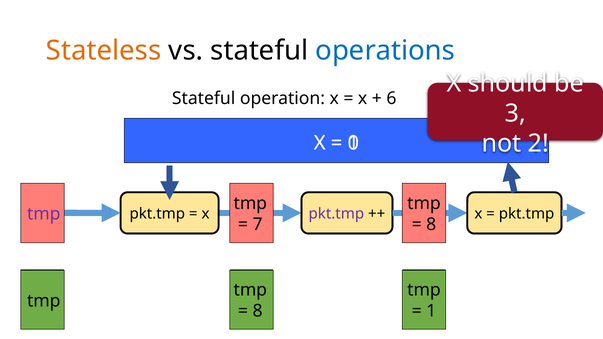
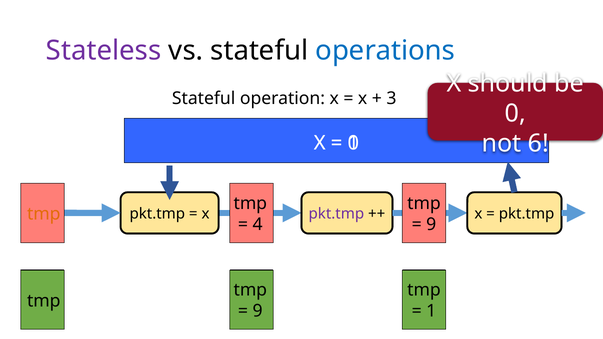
Stateless colour: orange -> purple (104, 51)
6: 6 -> 3 (391, 98)
3: 3 -> 0 (515, 113)
2: 2 -> 6 (538, 144)
tmp colour: purple -> orange (44, 214)
7: 7 -> 4 (258, 225)
8: 8 -> 9 (431, 225)
8: 8 -> 9 (258, 311)
